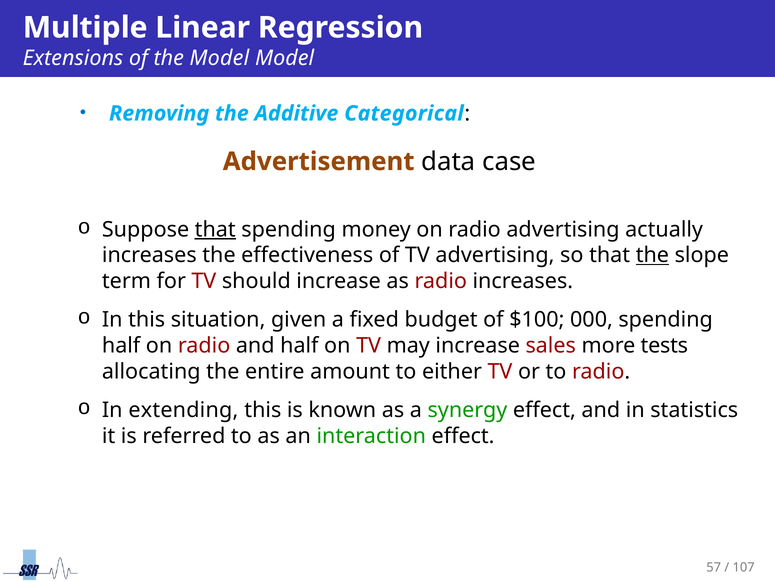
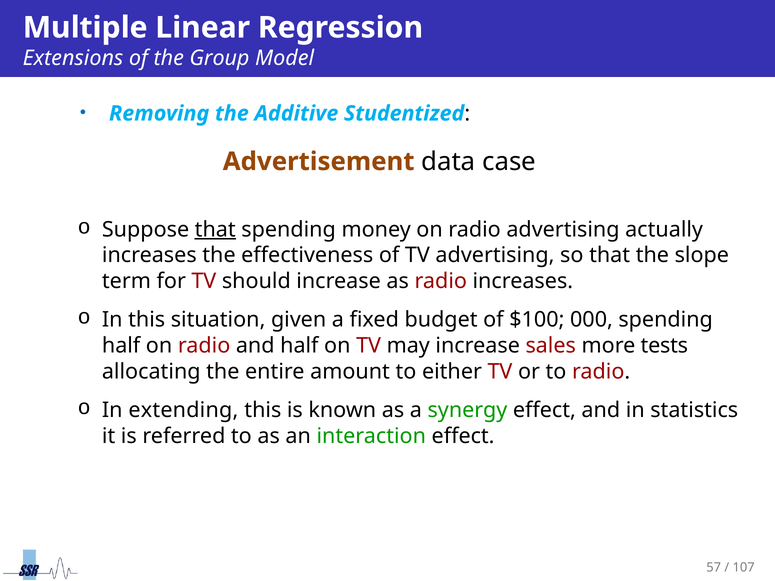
the Model: Model -> Group (219, 58)
Categorical: Categorical -> Studentized (404, 114)
the underline: present -> none (652, 255)
